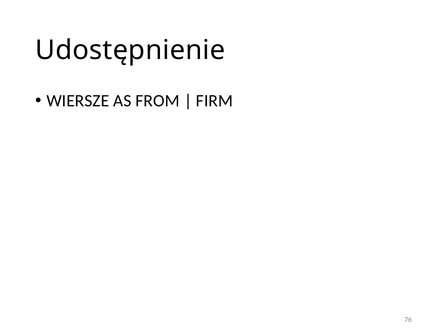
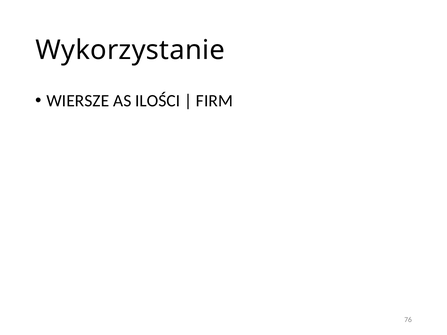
Udostępnienie: Udostępnienie -> Wykorzystanie (130, 50)
FROM: FROM -> ILOŚCI (158, 101)
